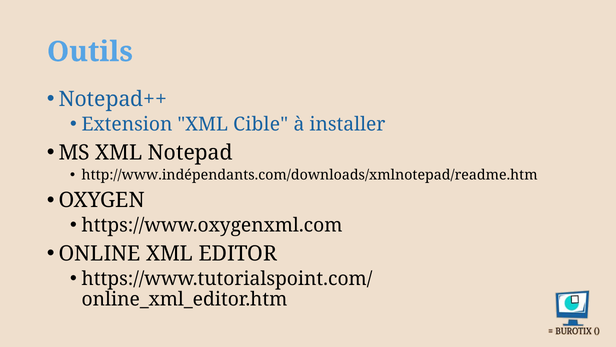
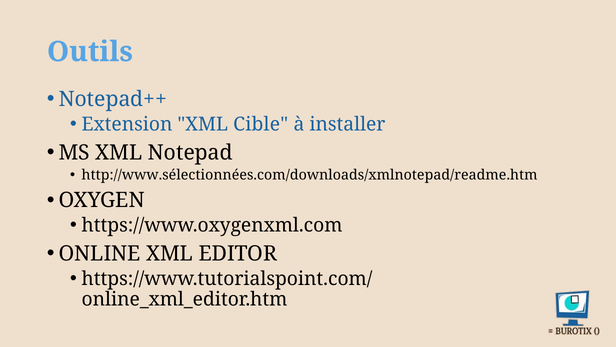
http://www.indépendants.com/downloads/xmlnotepad/readme.htm: http://www.indépendants.com/downloads/xmlnotepad/readme.htm -> http://www.sélectionnées.com/downloads/xmlnotepad/readme.htm (310, 175)
